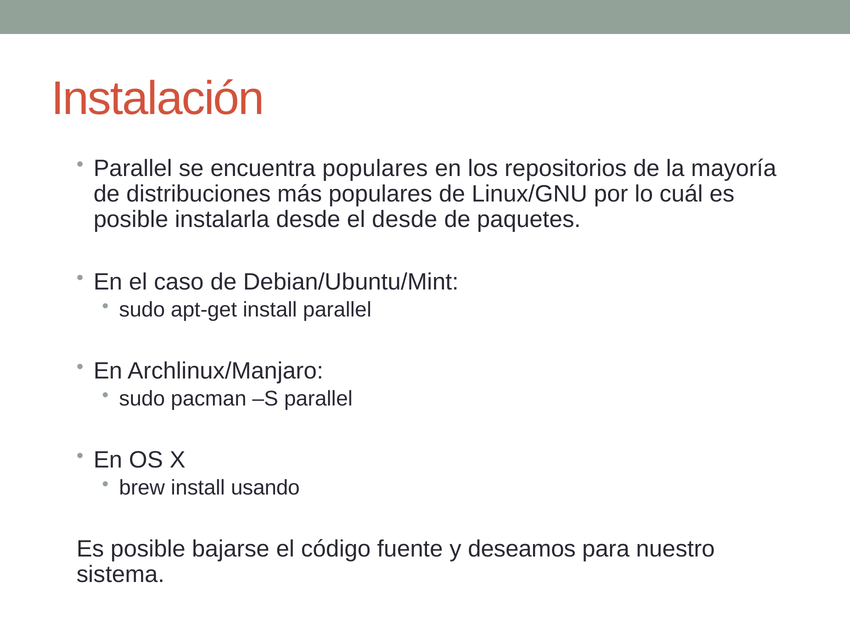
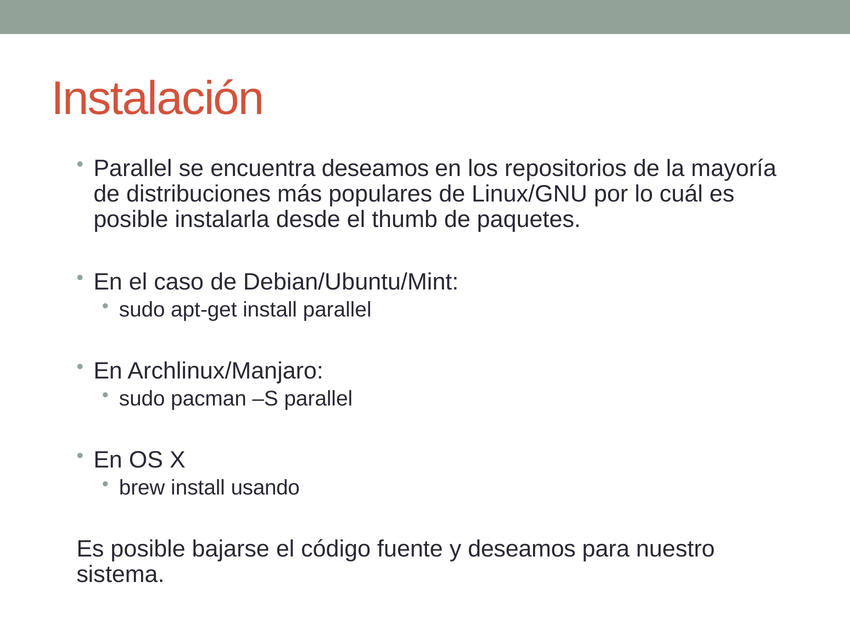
encuentra populares: populares -> deseamos (375, 169)
el desde: desde -> thumb (405, 220)
